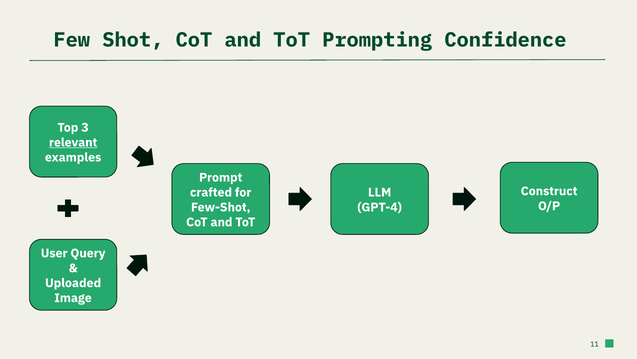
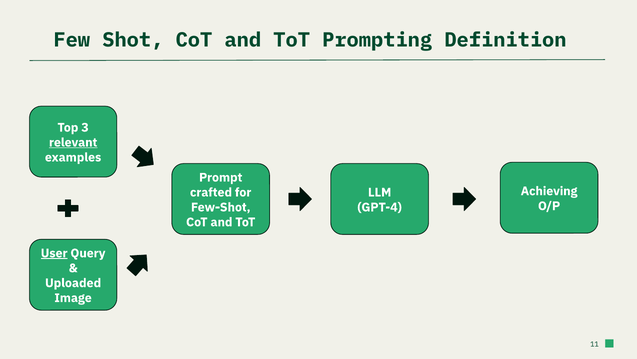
Confidence: Confidence -> Definition (505, 40)
Construct: Construct -> Achieving (549, 191)
User underline: none -> present (54, 253)
